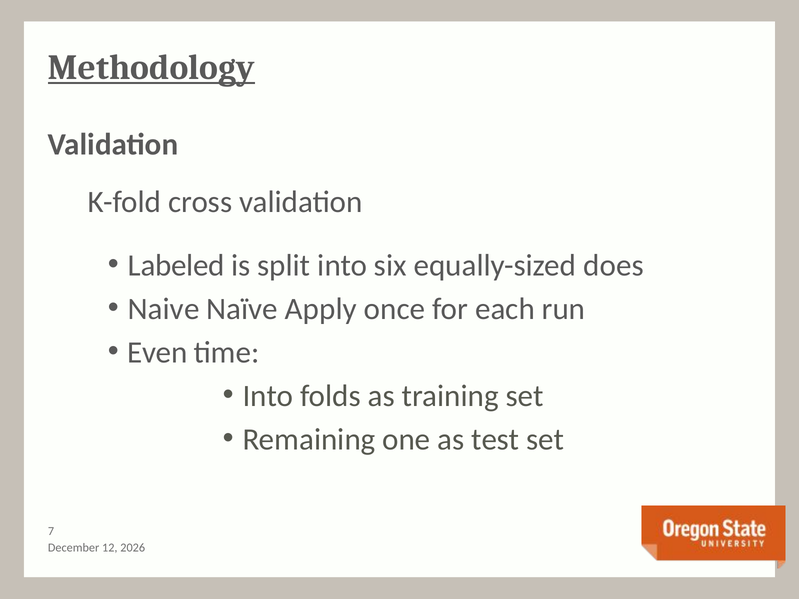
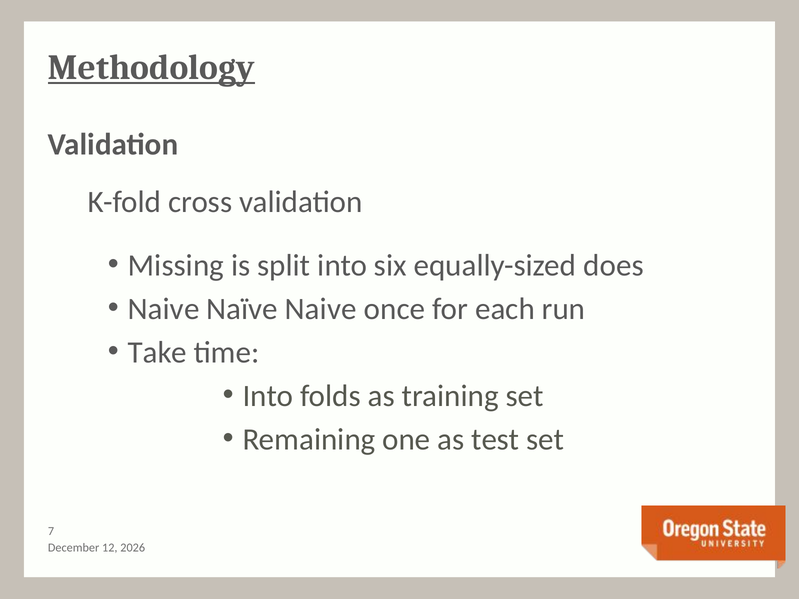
Labeled: Labeled -> Missing (176, 265)
Naïve Apply: Apply -> Naive (321, 309)
Even: Even -> Take (157, 353)
